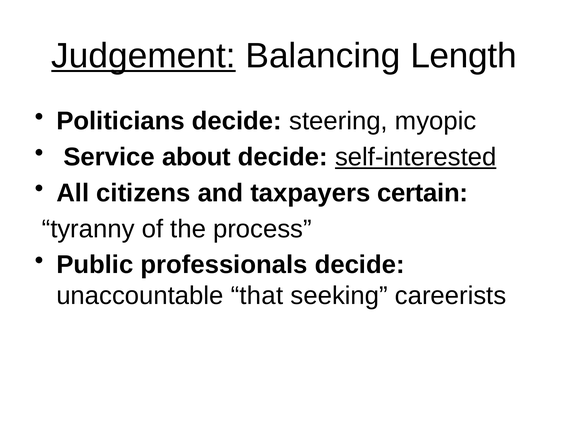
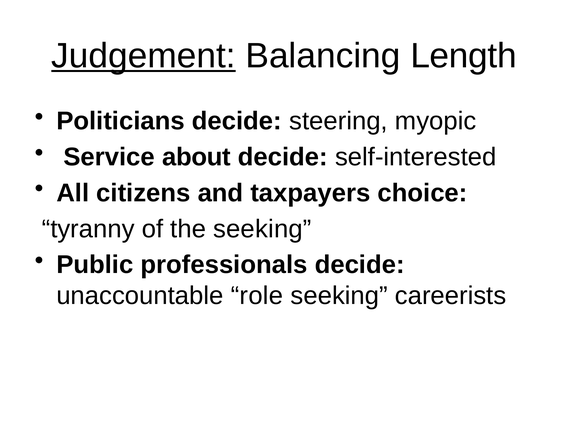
self-interested underline: present -> none (416, 157)
certain: certain -> choice (423, 193)
the process: process -> seeking (262, 229)
that: that -> role (257, 296)
